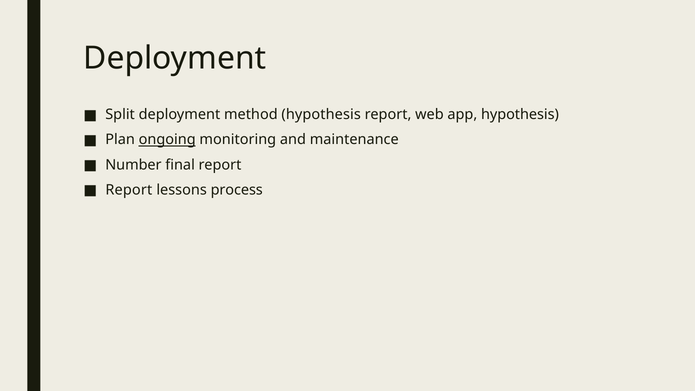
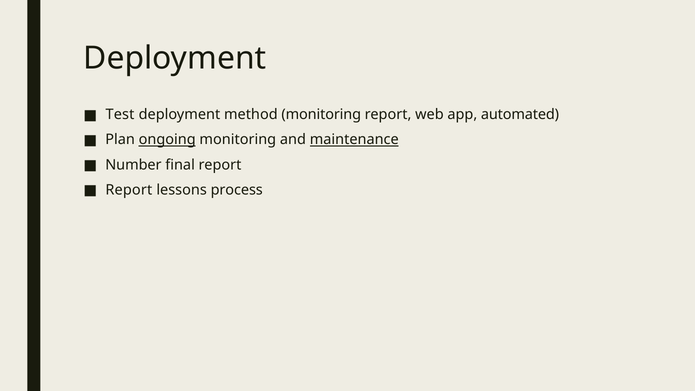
Split: Split -> Test (120, 115)
method hypothesis: hypothesis -> monitoring (321, 115)
app hypothesis: hypothesis -> automated (520, 115)
maintenance underline: none -> present (354, 140)
